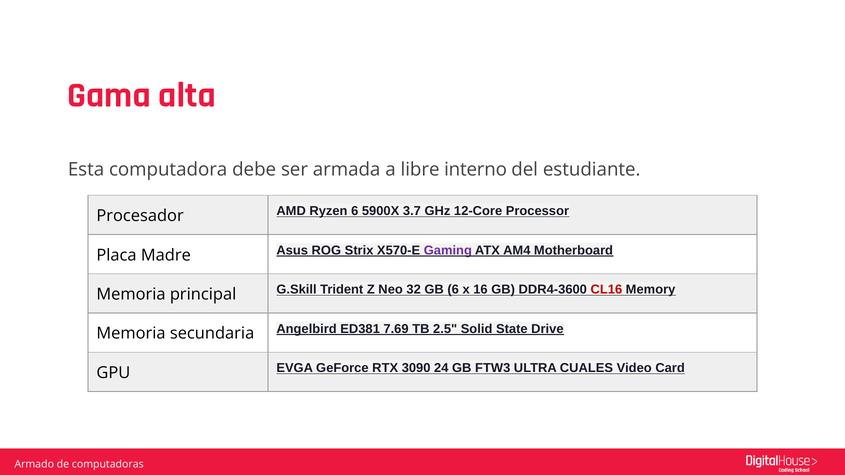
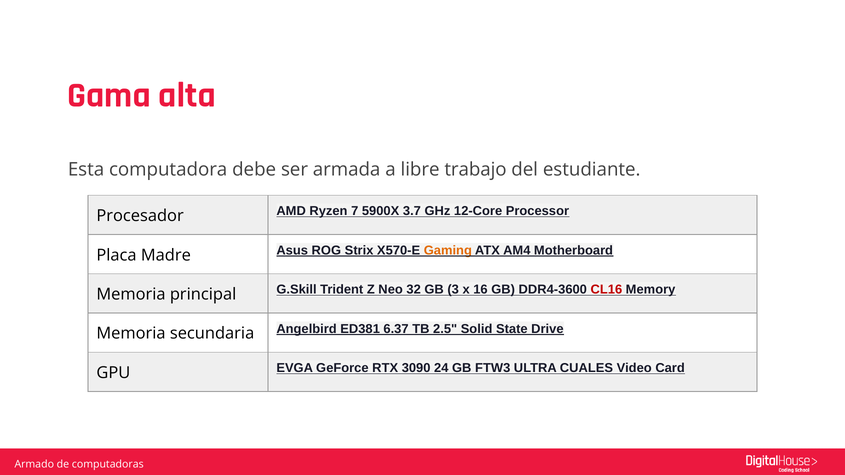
interno: interno -> trabajo (475, 170)
Ryzen 6: 6 -> 7 (355, 211)
Gaming colour: purple -> orange (448, 251)
GB 6: 6 -> 3 (453, 290)
7.69: 7.69 -> 6.37 (396, 329)
